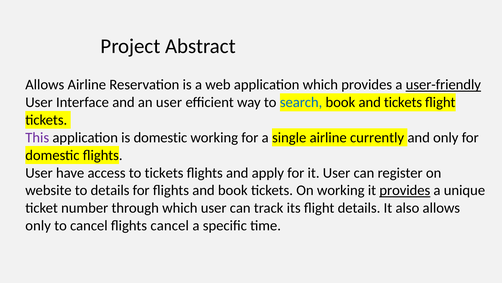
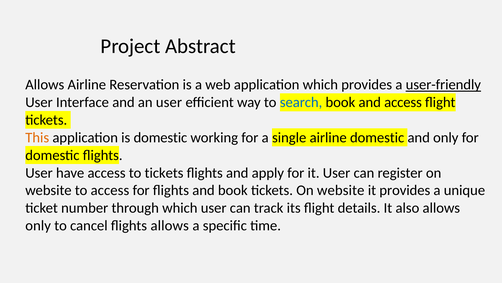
and tickets: tickets -> access (403, 102)
This colour: purple -> orange (37, 137)
airline currently: currently -> domestic (377, 137)
to details: details -> access (110, 190)
tickets On working: working -> website (341, 190)
provides underline: present -> none (405, 190)
flights cancel: cancel -> allows (170, 225)
